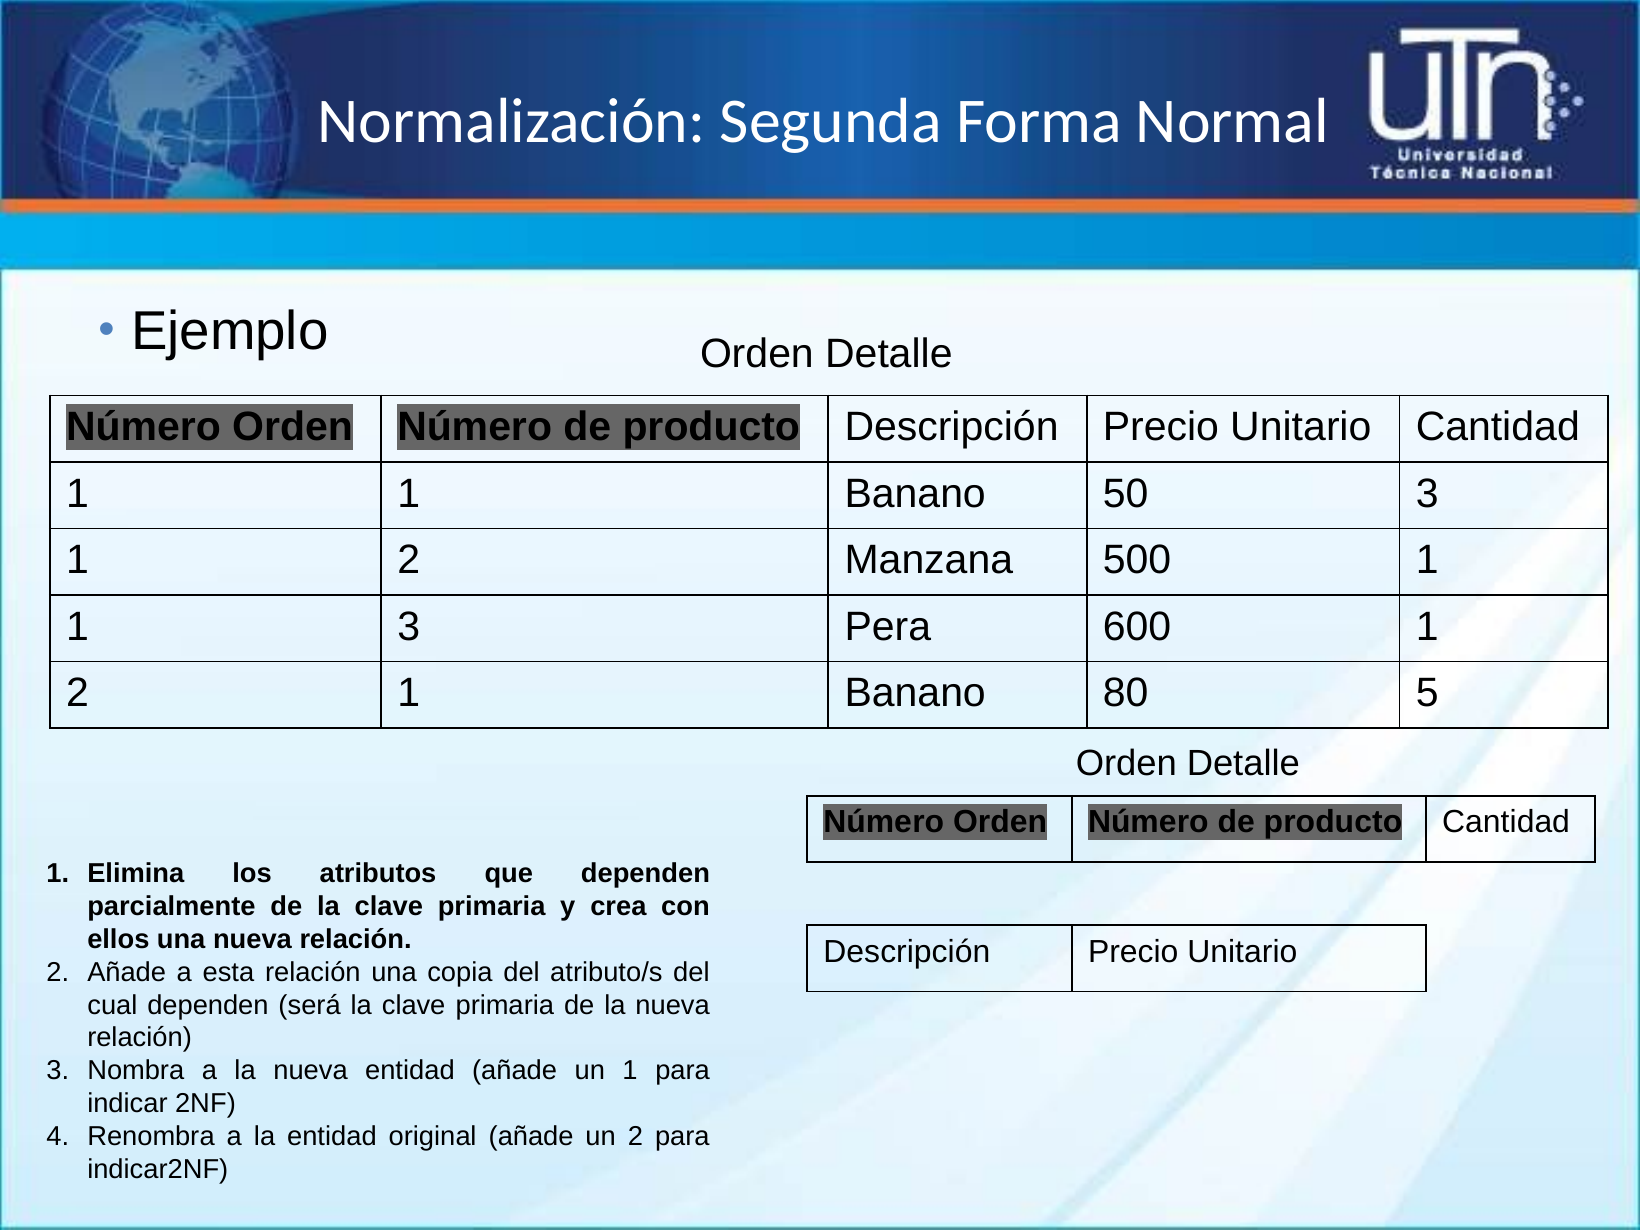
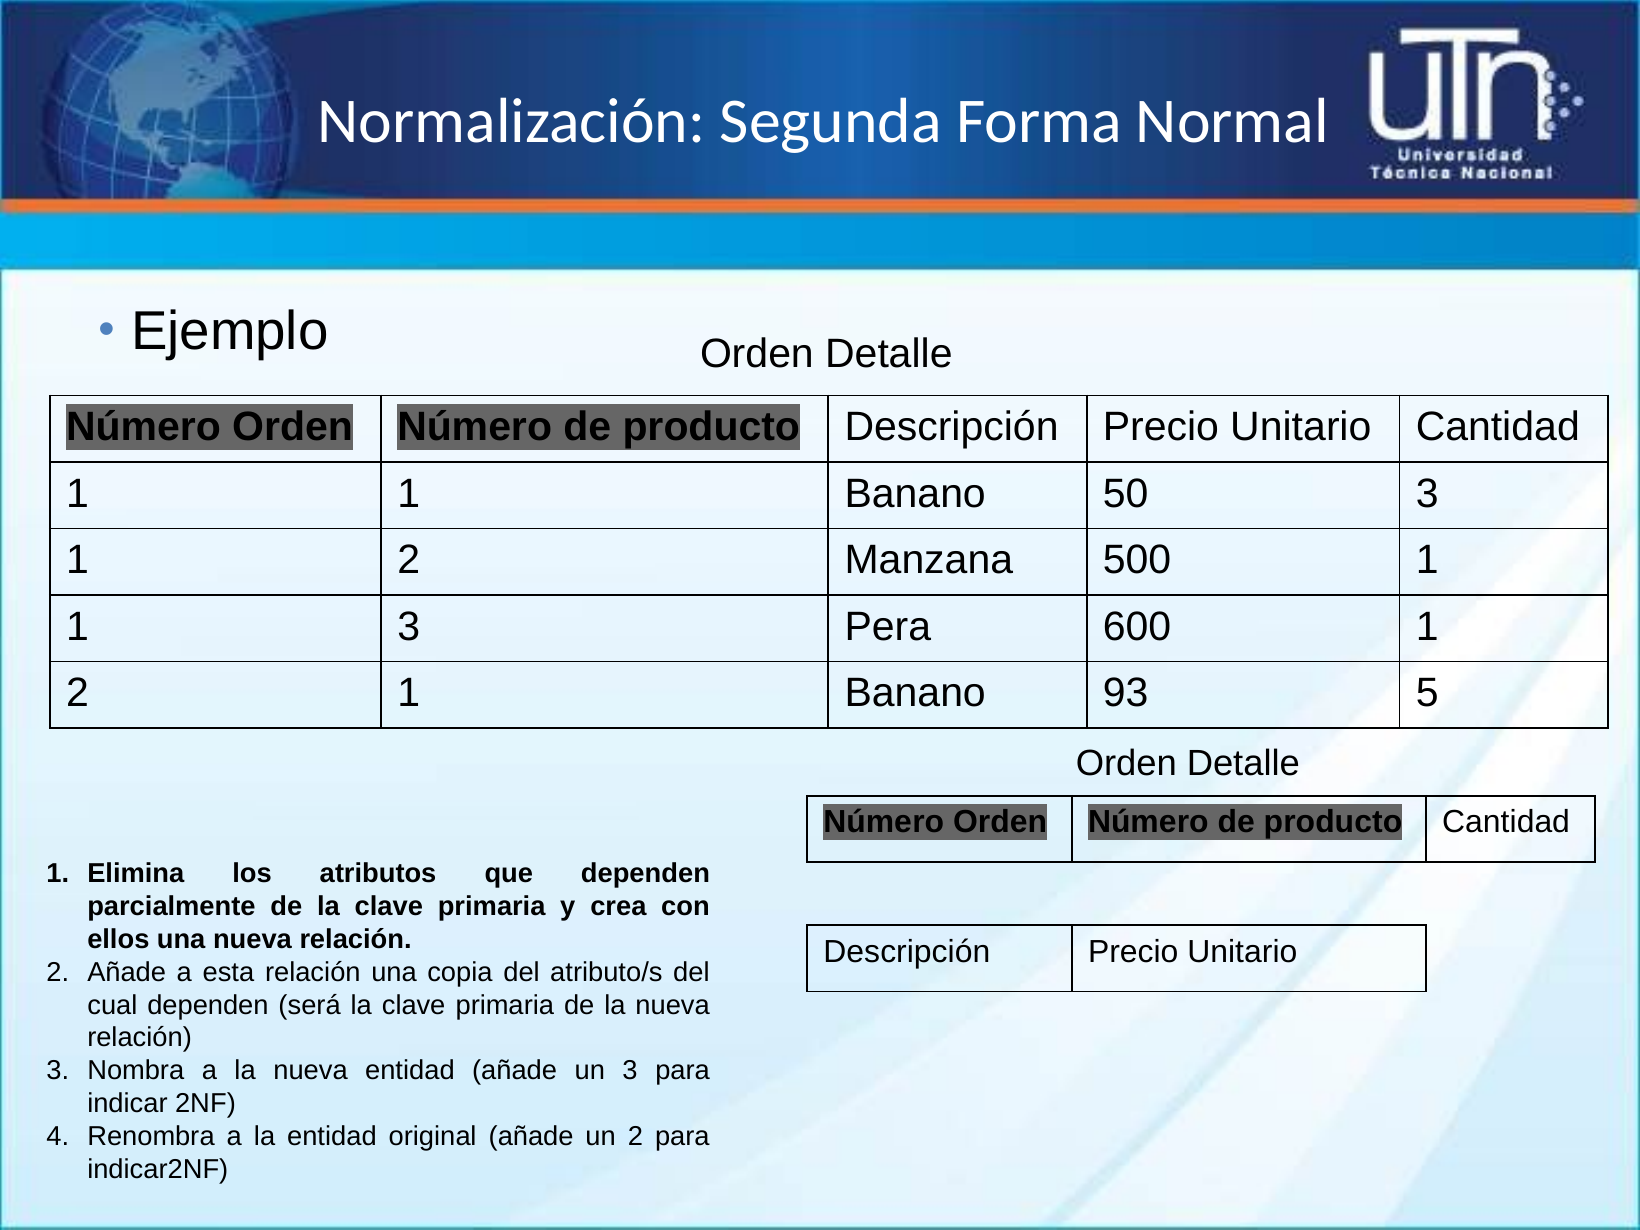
80: 80 -> 93 (1126, 693)
un 1: 1 -> 3 (630, 1071)
